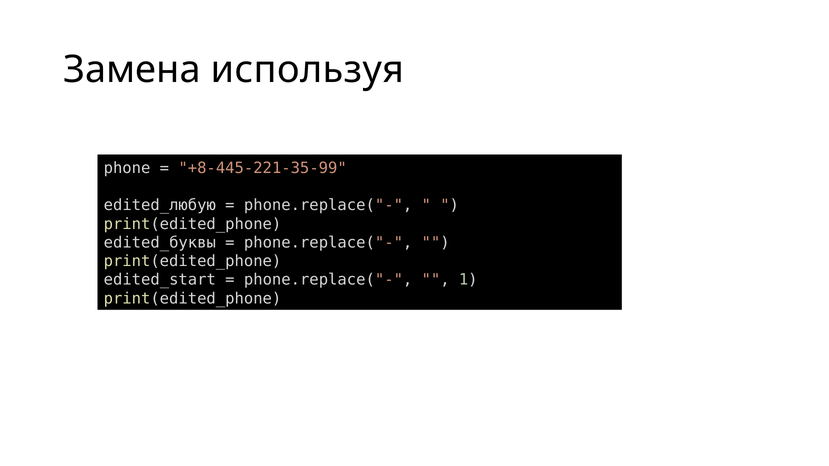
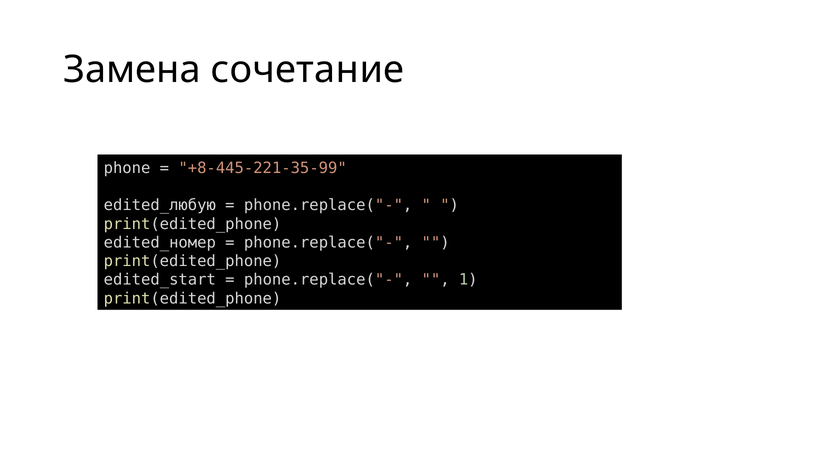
используя: используя -> сочетание (308, 70)
edited_буквы: edited_буквы -> edited_номер (160, 243)
